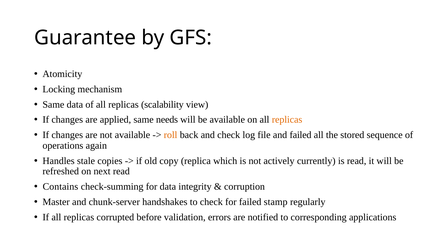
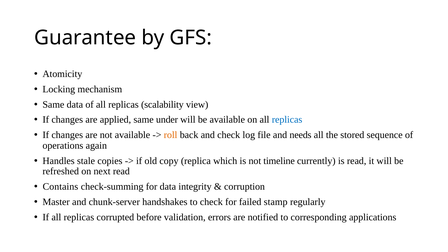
needs: needs -> under (167, 120)
replicas colour: orange -> blue (287, 120)
and failed: failed -> needs (301, 135)
actively: actively -> timeline (279, 161)
